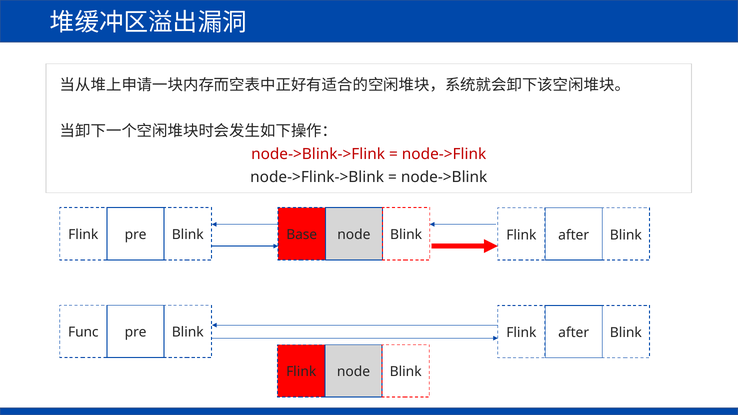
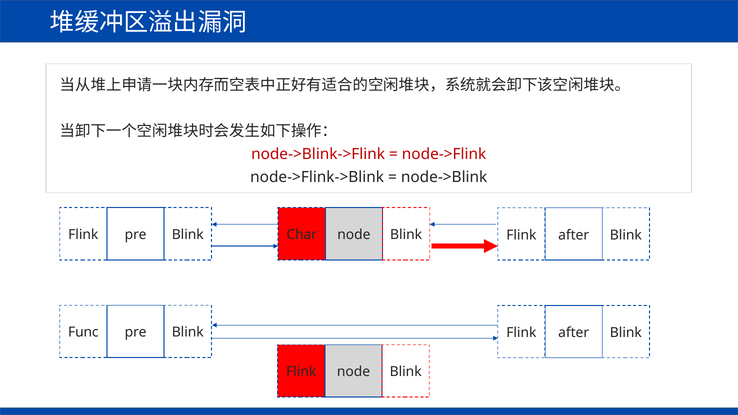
Base: Base -> Char (302, 235)
